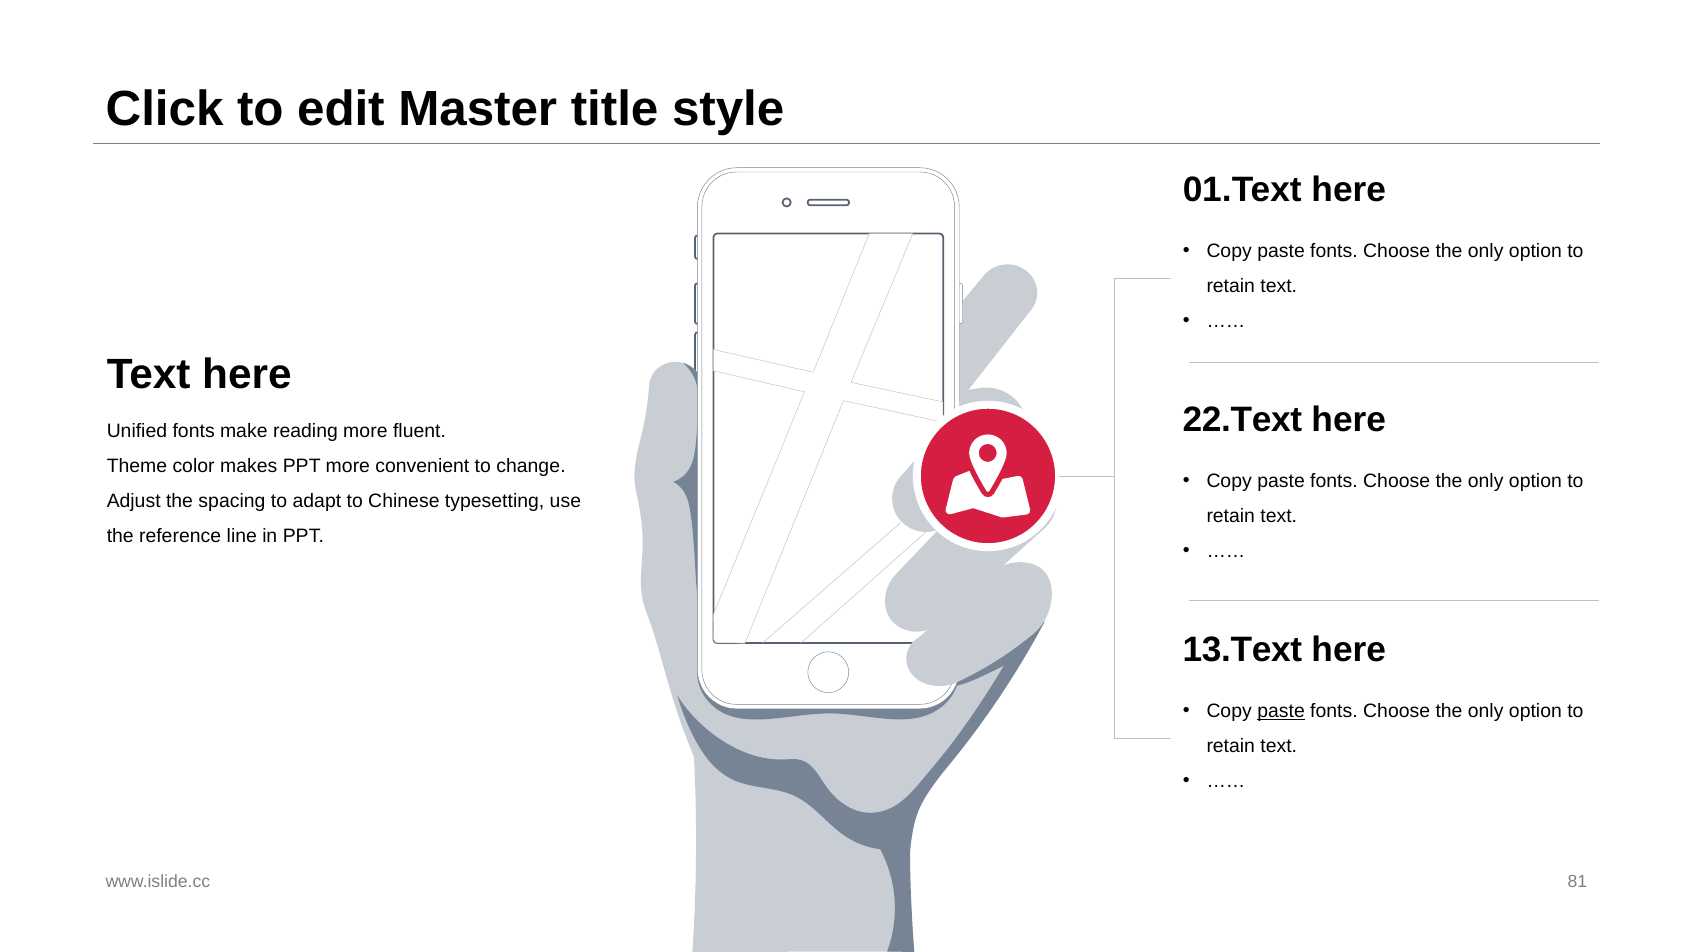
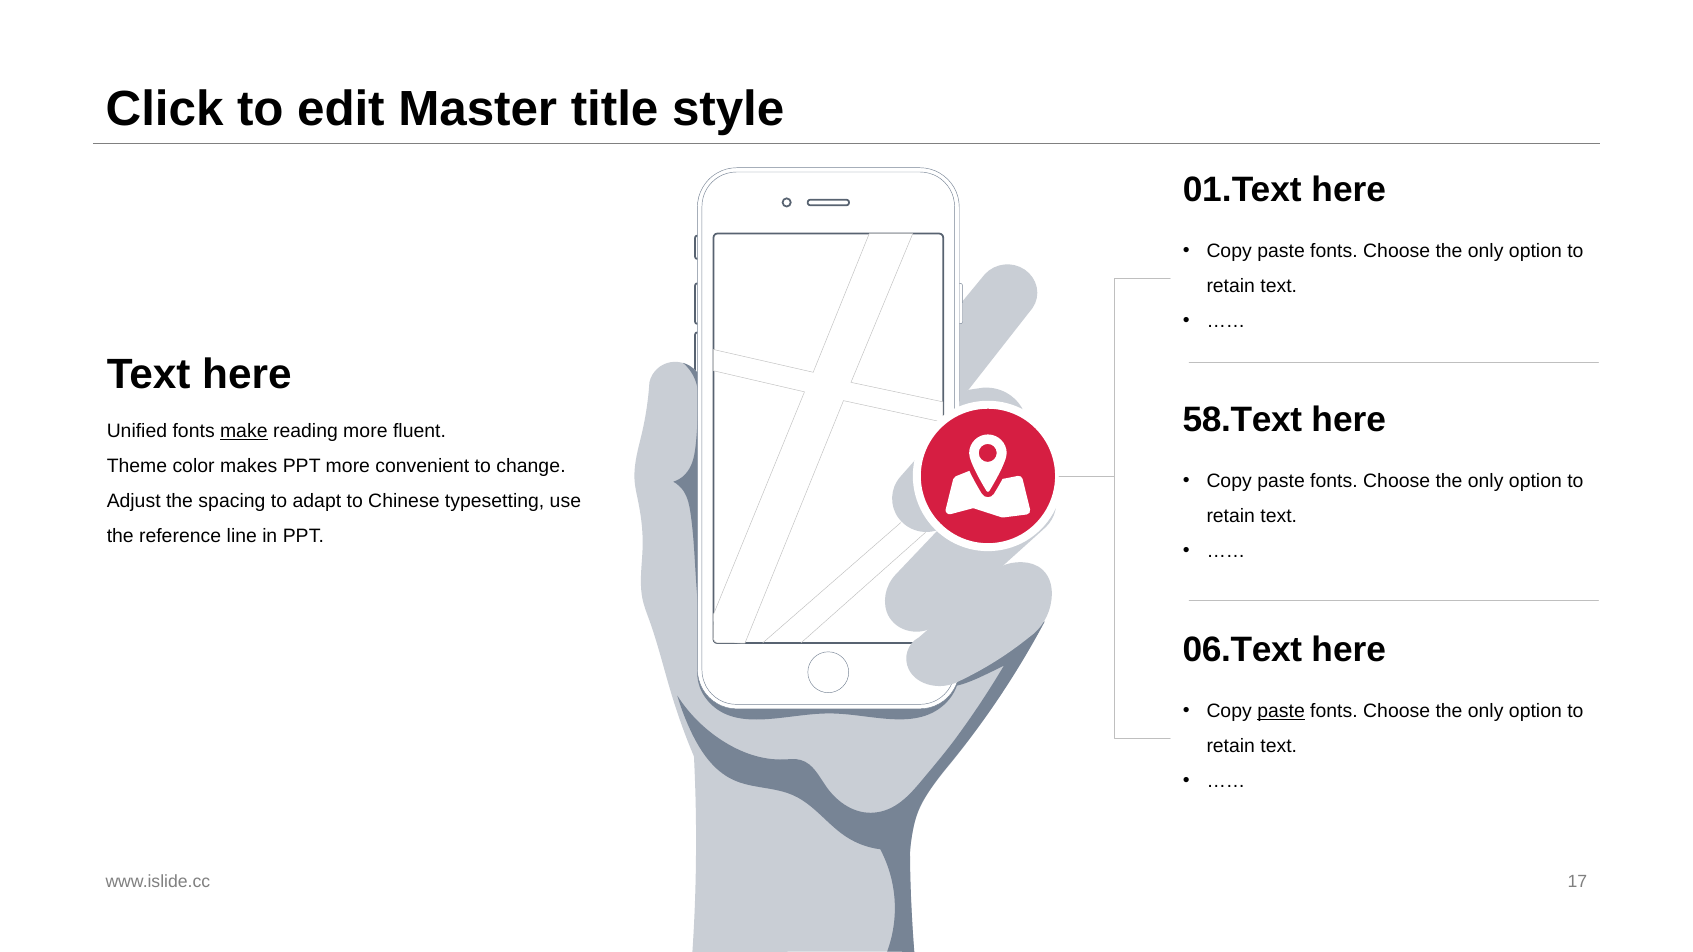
22.Text: 22.Text -> 58.Text (1242, 420)
make underline: none -> present (244, 432)
13.Text: 13.Text -> 06.Text (1242, 650)
81: 81 -> 17 (1577, 882)
